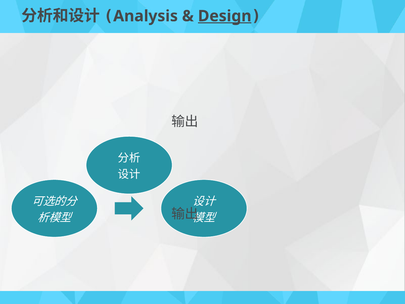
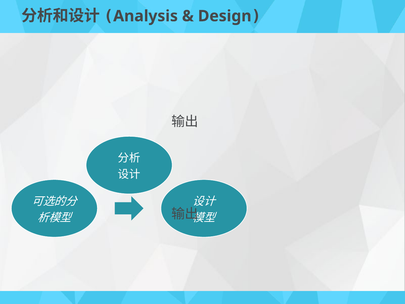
Design underline: present -> none (225, 16)
